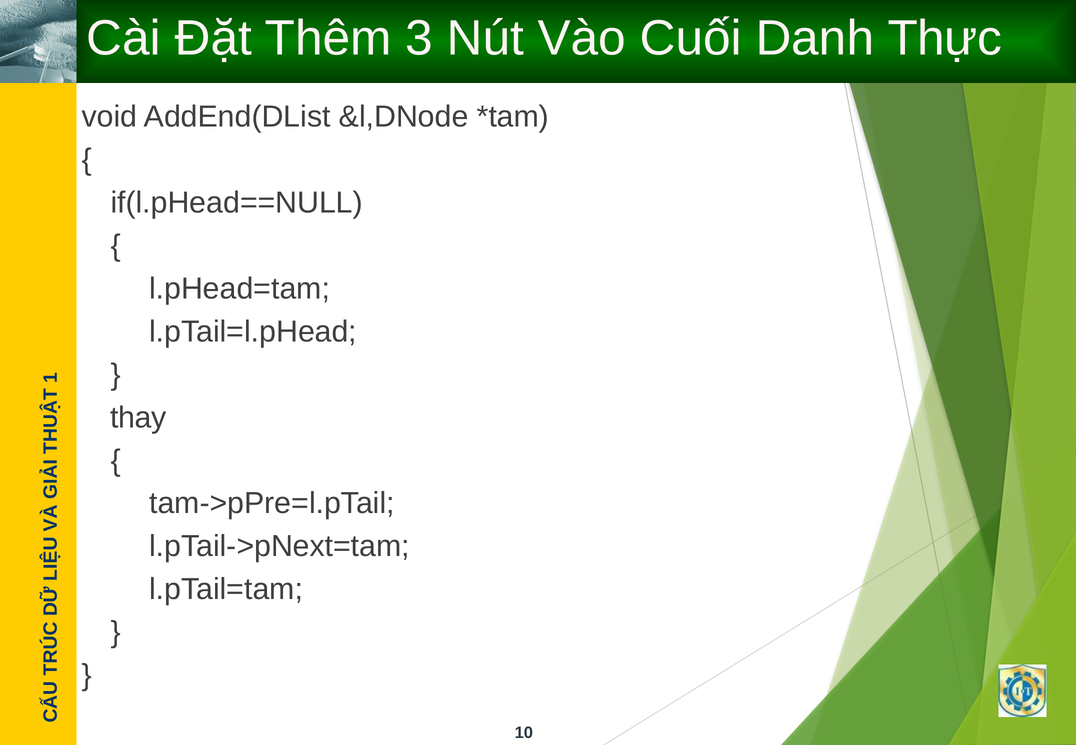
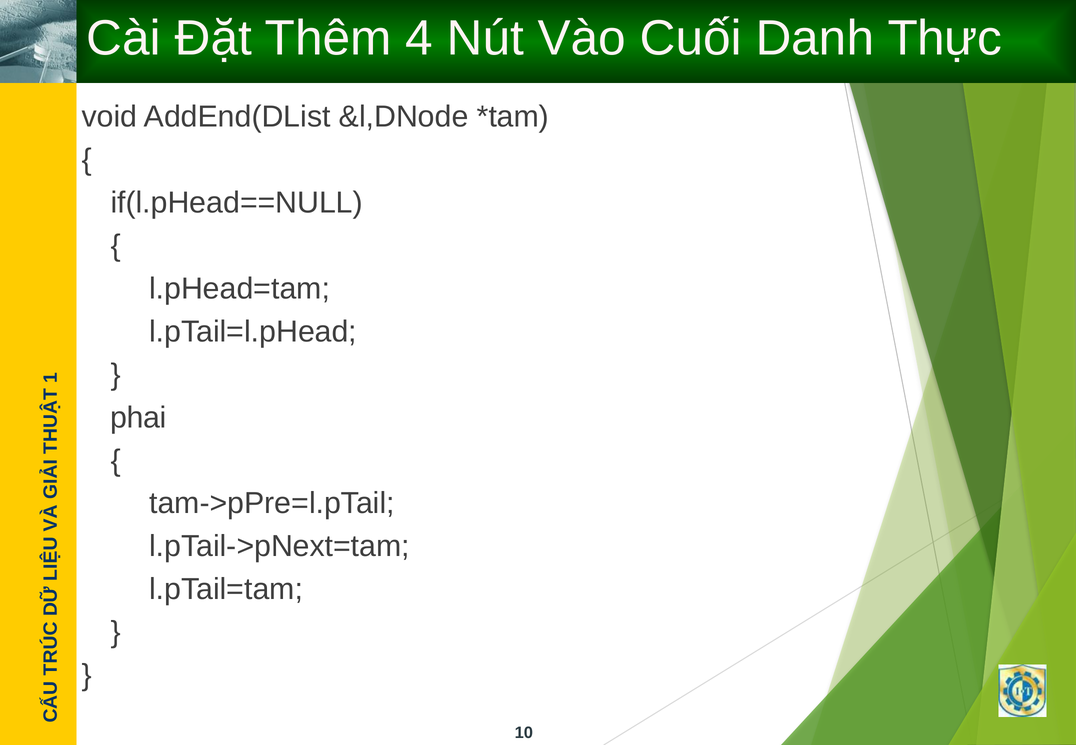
3: 3 -> 4 (419, 38)
thay: thay -> phai (138, 418)
